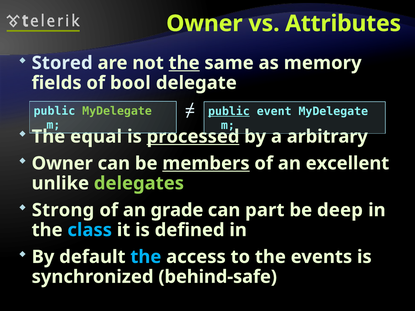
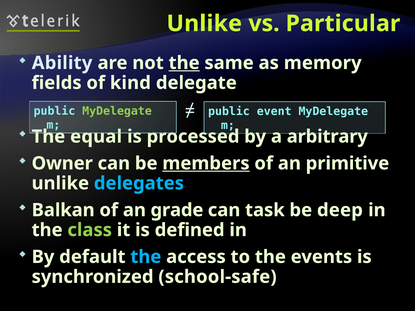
Owner: Owner -> Unlike (204, 24)
Attributes: Attributes -> Particular (343, 24)
Stored: Stored -> Ability (62, 63)
bool: bool -> kind (130, 83)
public underline: present -> none (229, 112)
processed underline: present -> none (193, 137)
excellent: excellent -> primitive (347, 163)
delegates colour: light green -> light blue (139, 183)
Strong: Strong -> Balkan (63, 210)
part: part -> task (265, 210)
class colour: light blue -> light green (90, 230)
behind-safe: behind-safe -> school-safe (218, 277)
